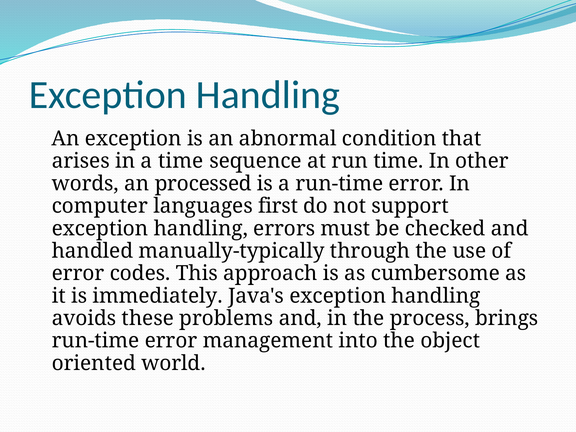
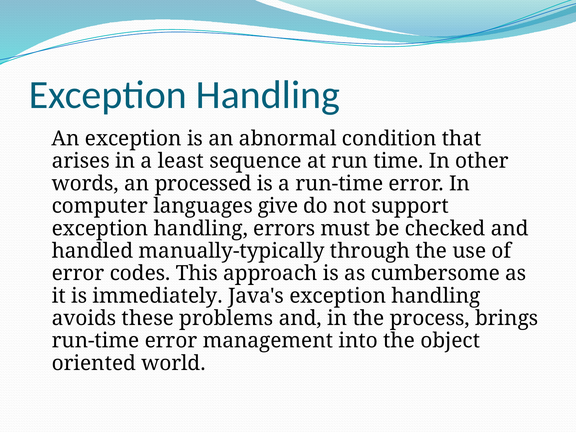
a time: time -> least (181, 161)
first: first -> give (278, 206)
